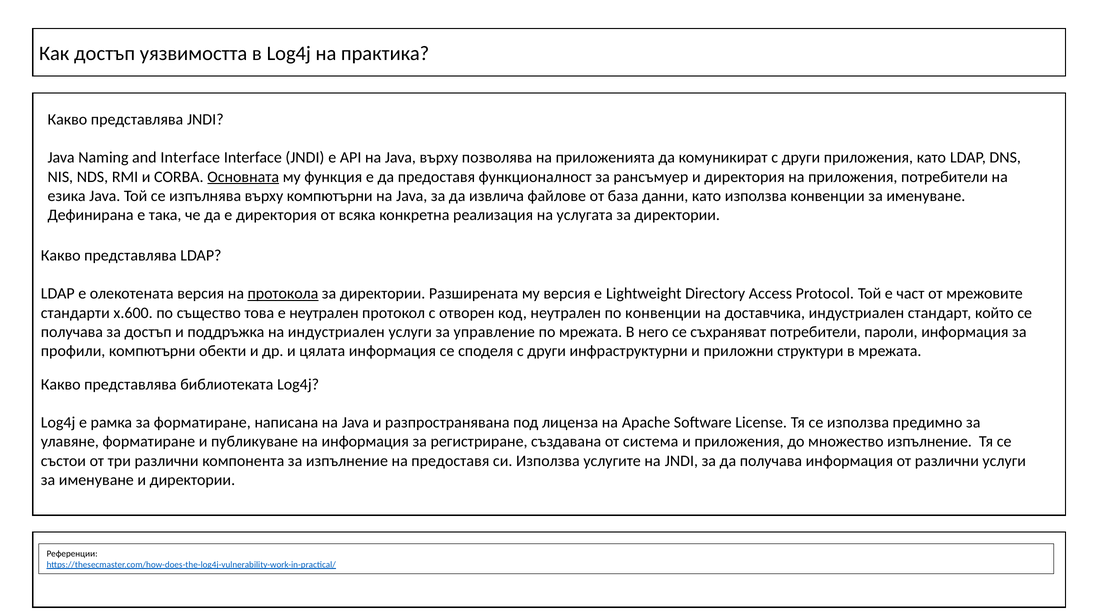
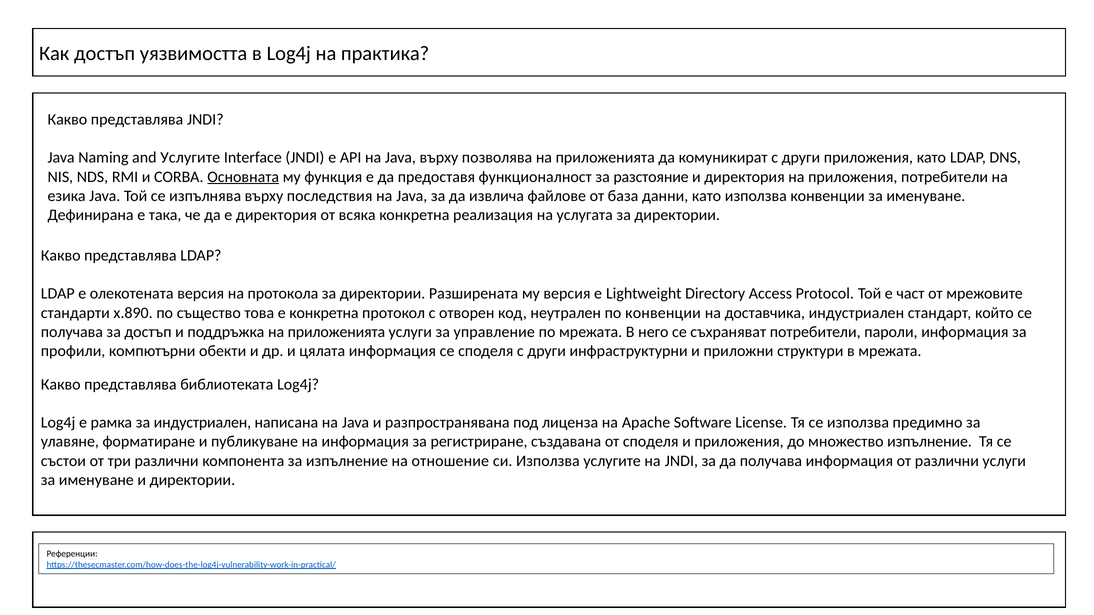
and Interface: Interface -> Услугите (190, 158)
рансъмуер: рансъмуер -> разстояние (651, 177)
върху компютърни: компютърни -> последствия (330, 196)
протокола underline: present -> none (283, 294)
x.600: x.600 -> x.890 (133, 313)
е неутрален: неутрален -> конкретна (324, 313)
поддръжка на индустриален: индустриален -> приложенията (336, 332)
за форматиране: форматиране -> индустриален (202, 423)
от система: система -> споделя (651, 442)
на предоставя: предоставя -> отношение (450, 461)
